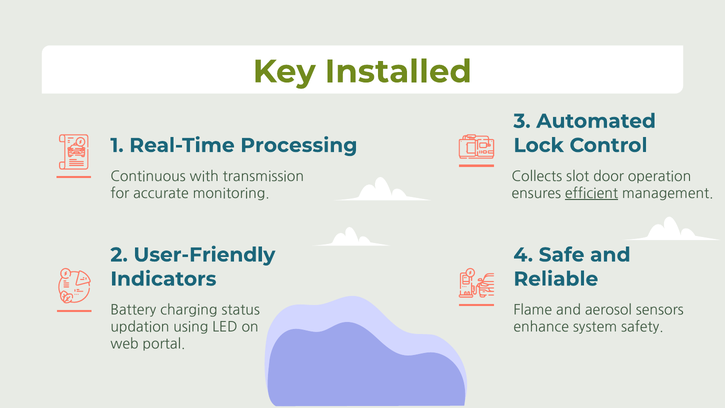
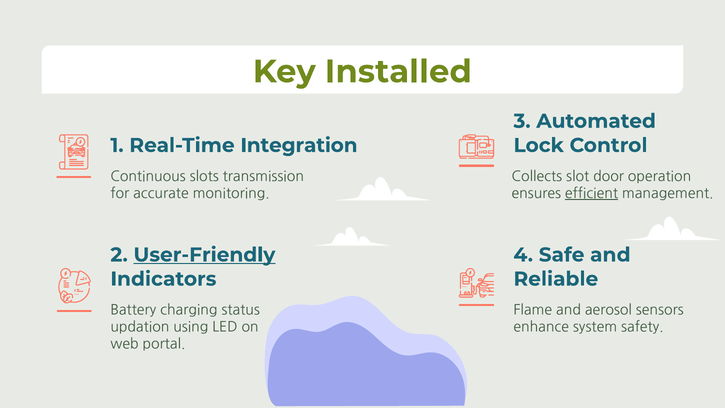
Processing: Processing -> Integration (299, 145)
with: with -> slots (204, 176)
User-Friendly underline: none -> present (204, 255)
